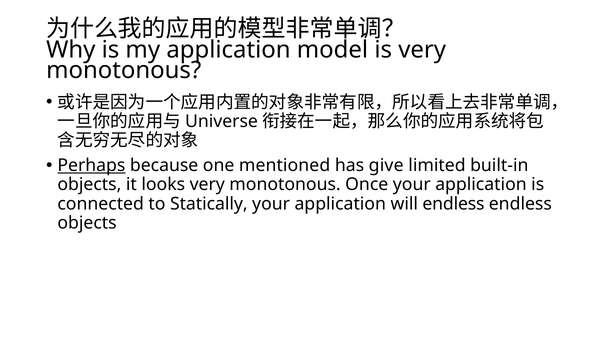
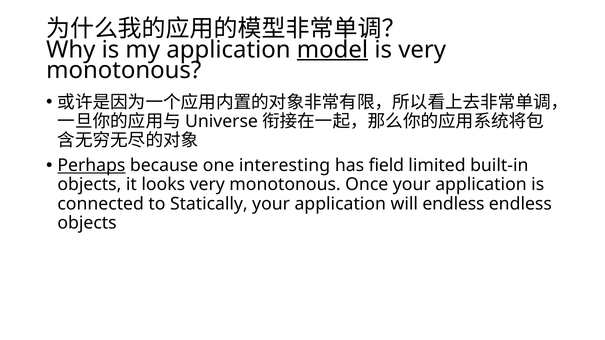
model underline: none -> present (333, 50)
mentioned: mentioned -> interesting (285, 166)
give: give -> field (386, 166)
